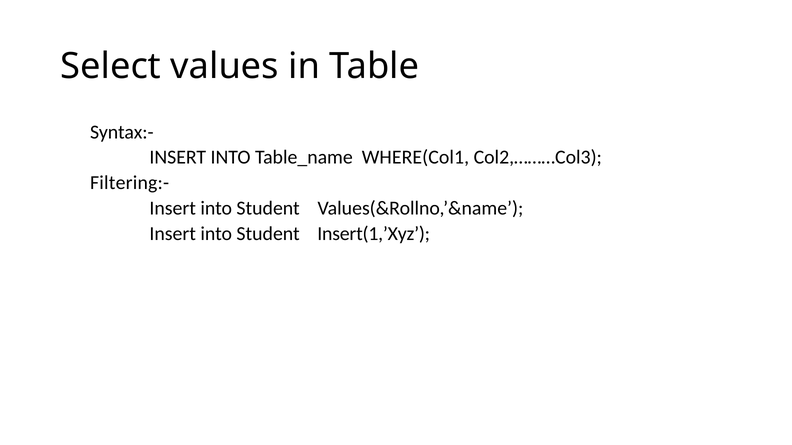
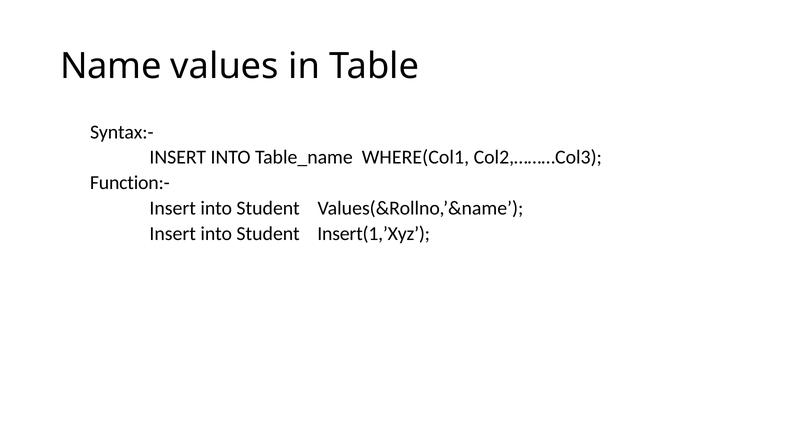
Select: Select -> Name (111, 67)
Filtering:-: Filtering:- -> Function:- (130, 183)
